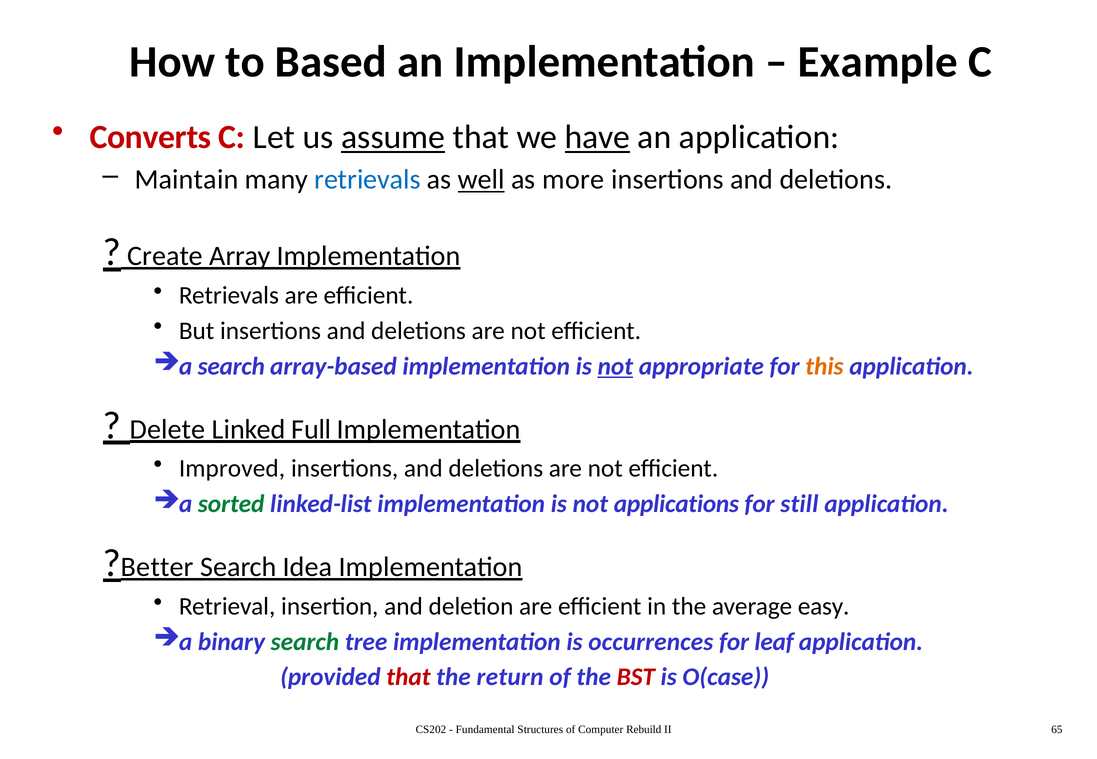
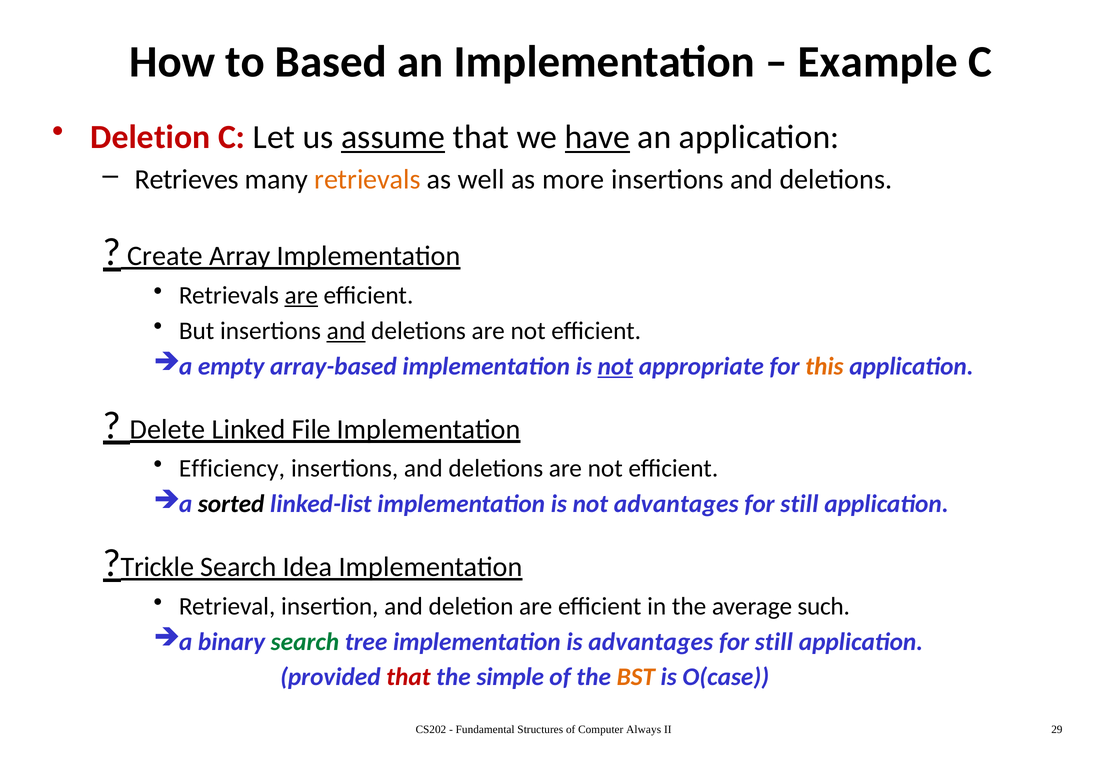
Converts: Converts -> Deletion (150, 137)
Maintain: Maintain -> Retrieves (187, 180)
retrievals colour: blue -> orange (368, 180)
well underline: present -> none (481, 180)
are underline: none -> present (301, 296)
and underline: none -> present (346, 331)
a search: search -> empty (231, 366)
Full: Full -> File (311, 430)
Improved: Improved -> Efficiency (232, 469)
sorted colour: green -> black (231, 504)
not applications: applications -> advantages (676, 504)
Better: Better -> Trickle (157, 567)
easy: easy -> such (824, 607)
is occurrences: occurrences -> advantages (651, 642)
leaf: leaf -> still (774, 642)
return: return -> simple (510, 678)
BST colour: red -> orange (636, 678)
Rebuild: Rebuild -> Always (644, 730)
65: 65 -> 29 (1057, 730)
